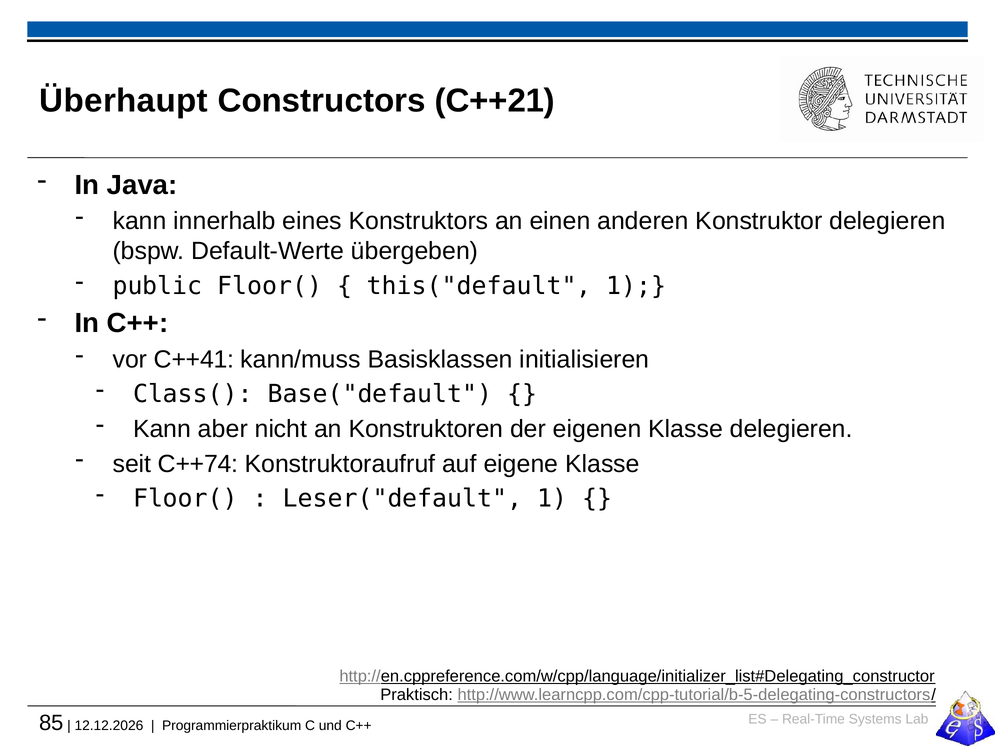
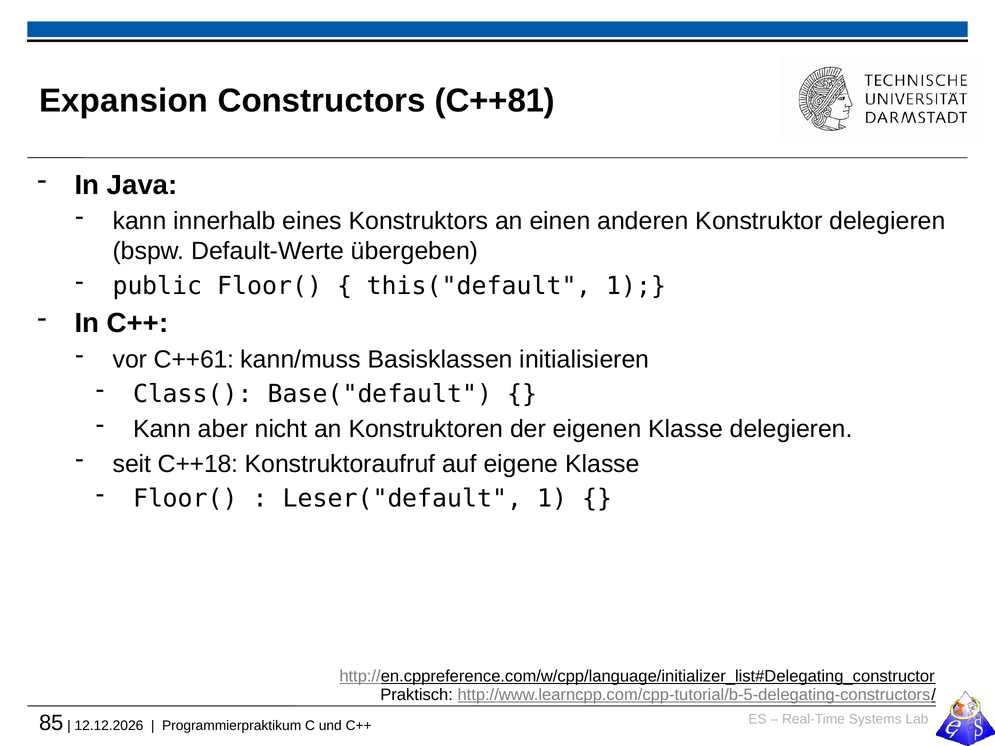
Überhaupt: Überhaupt -> Expansion (124, 101)
C++21: C++21 -> C++81 (495, 101)
C++41: C++41 -> C++61 (194, 360)
C++74: C++74 -> C++18 (198, 464)
